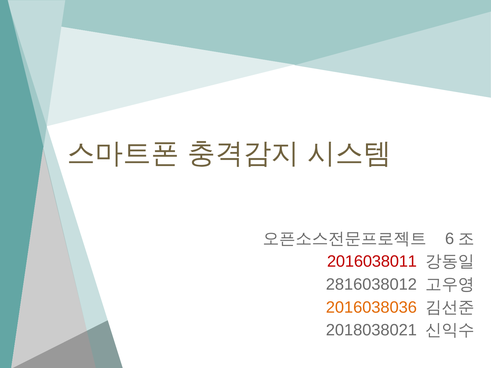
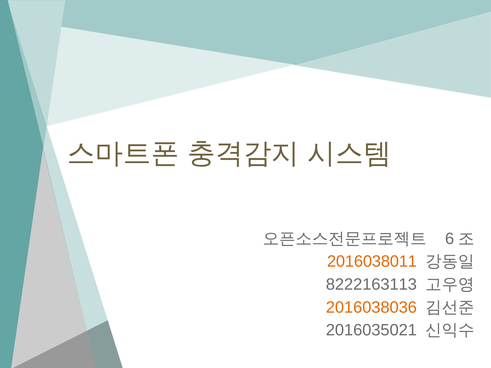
2016038011 colour: red -> orange (372, 262)
2816038012: 2816038012 -> 8222163113 (371, 285)
2018038021: 2018038021 -> 2016035021 (371, 330)
